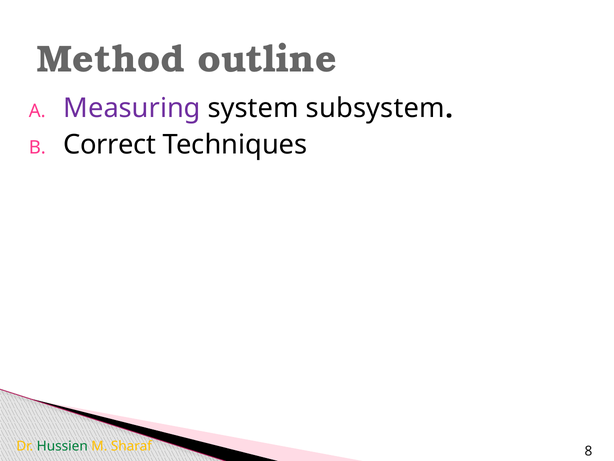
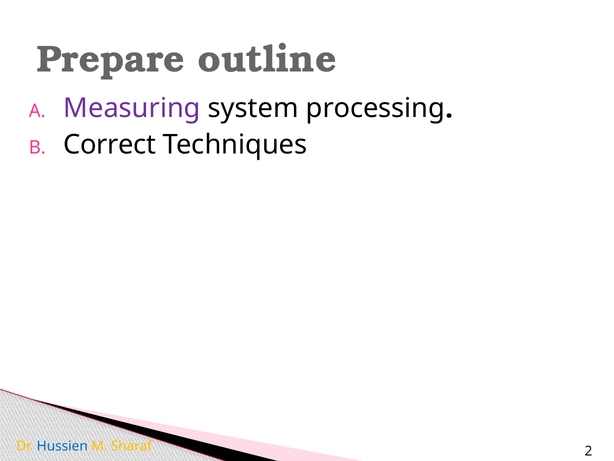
Method: Method -> Prepare (111, 59)
subsystem: subsystem -> processing (375, 108)
Hussien colour: green -> blue (62, 446)
8: 8 -> 2 (588, 451)
